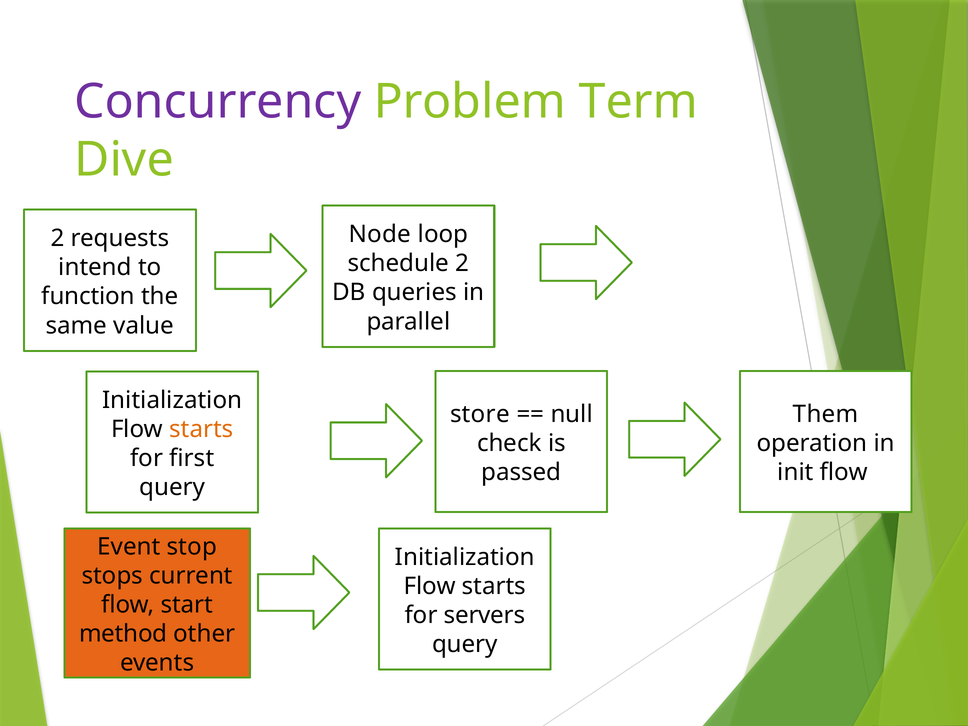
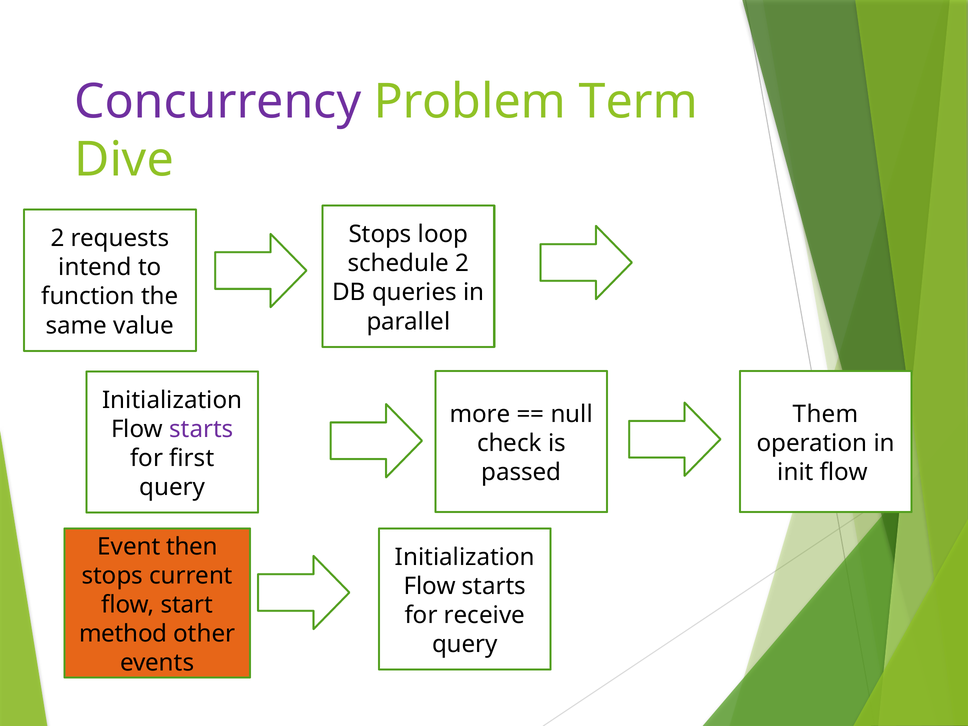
Node: Node -> Stops (380, 234)
store: store -> more (480, 414)
starts colour: orange -> purple (201, 429)
stop: stop -> then (192, 547)
servers: servers -> receive (484, 615)
